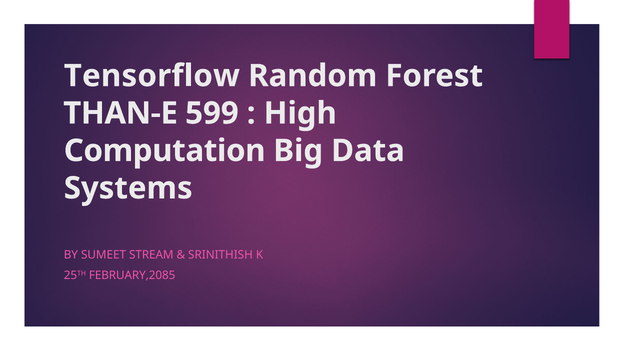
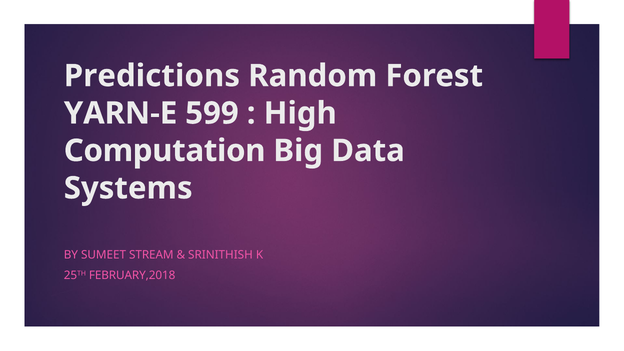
Tensorflow: Tensorflow -> Predictions (152, 76)
THAN-E: THAN-E -> YARN-E (121, 113)
FEBRUARY,2085: FEBRUARY,2085 -> FEBRUARY,2018 (132, 275)
